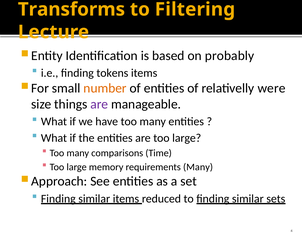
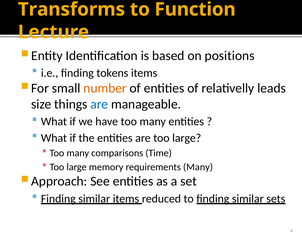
Filtering: Filtering -> Function (195, 9)
probably: probably -> positions (230, 56)
were: were -> leads (272, 88)
are colour: purple -> blue (99, 104)
